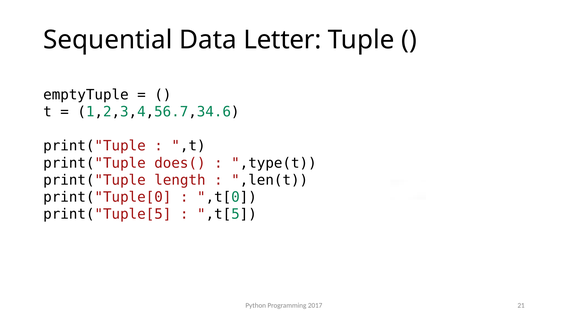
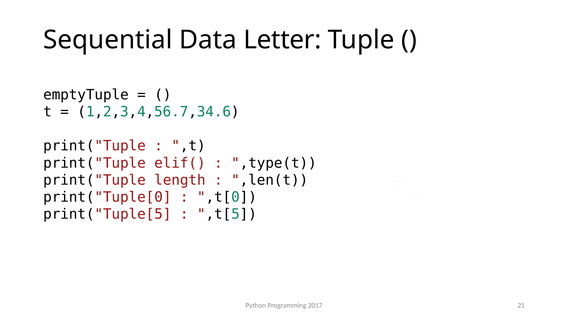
does(: does( -> elif( (180, 163)
